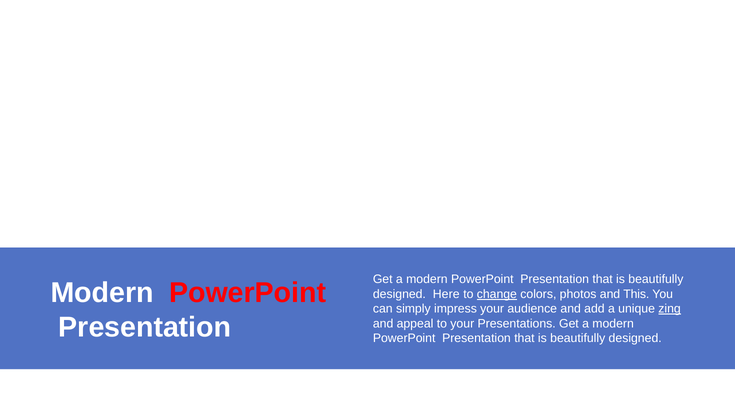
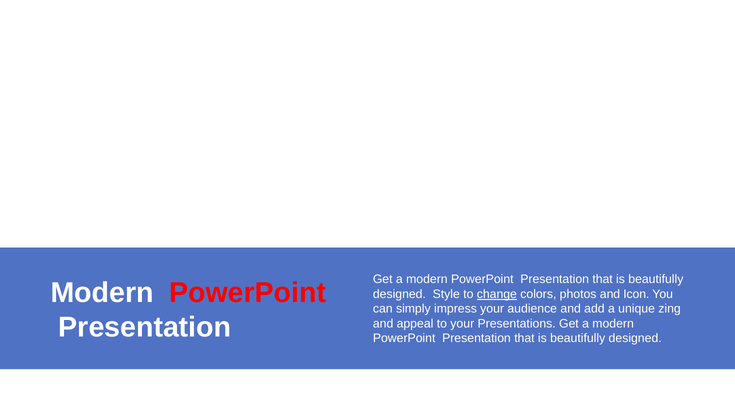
Here: Here -> Style (446, 294)
This: This -> Icon (636, 294)
zing underline: present -> none (670, 308)
